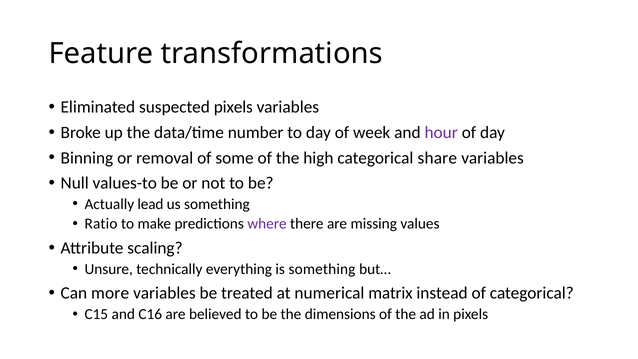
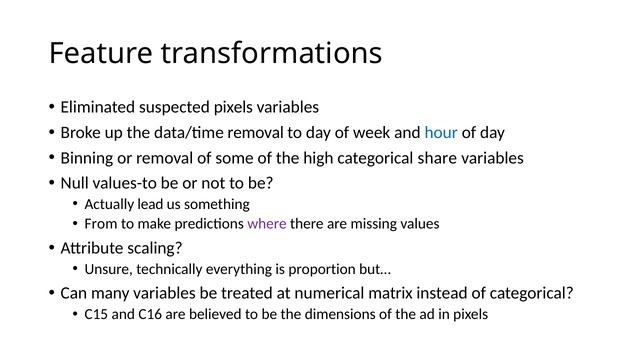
data/time number: number -> removal (256, 132)
hour colour: purple -> blue (441, 132)
Ratio: Ratio -> From (101, 224)
is something: something -> proportion (322, 269)
more: more -> many (110, 293)
